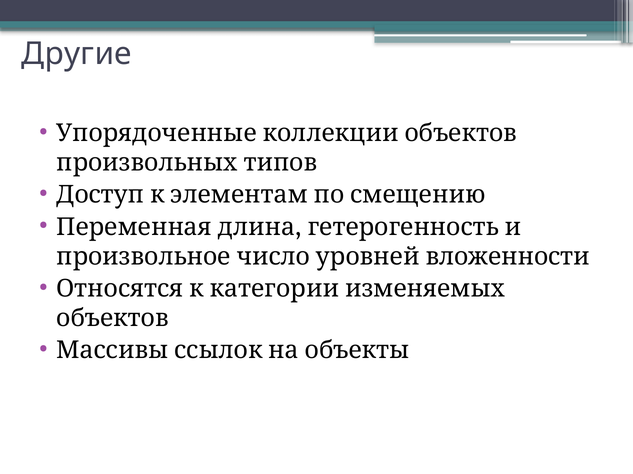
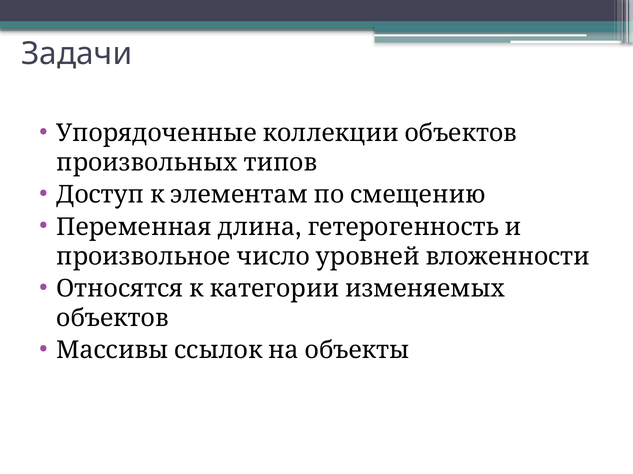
Другие: Другие -> Задачи (77, 54)
